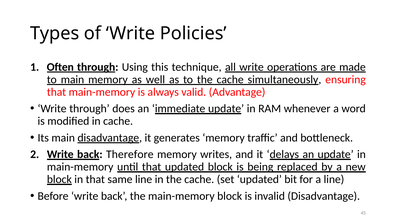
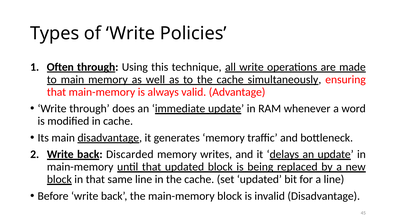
Therefore: Therefore -> Discarded (130, 154)
